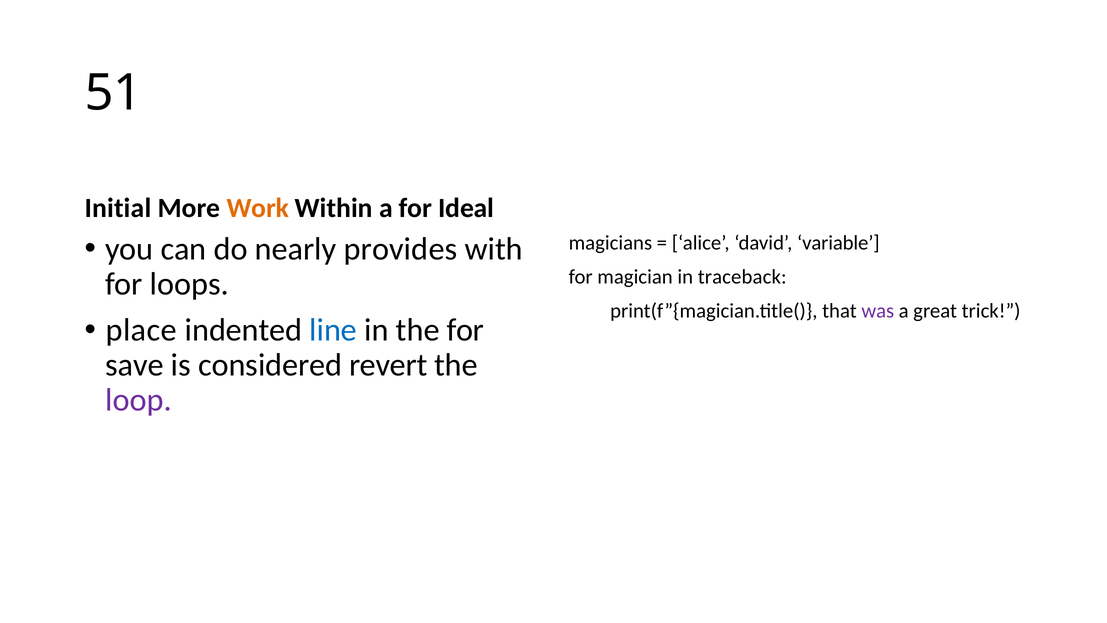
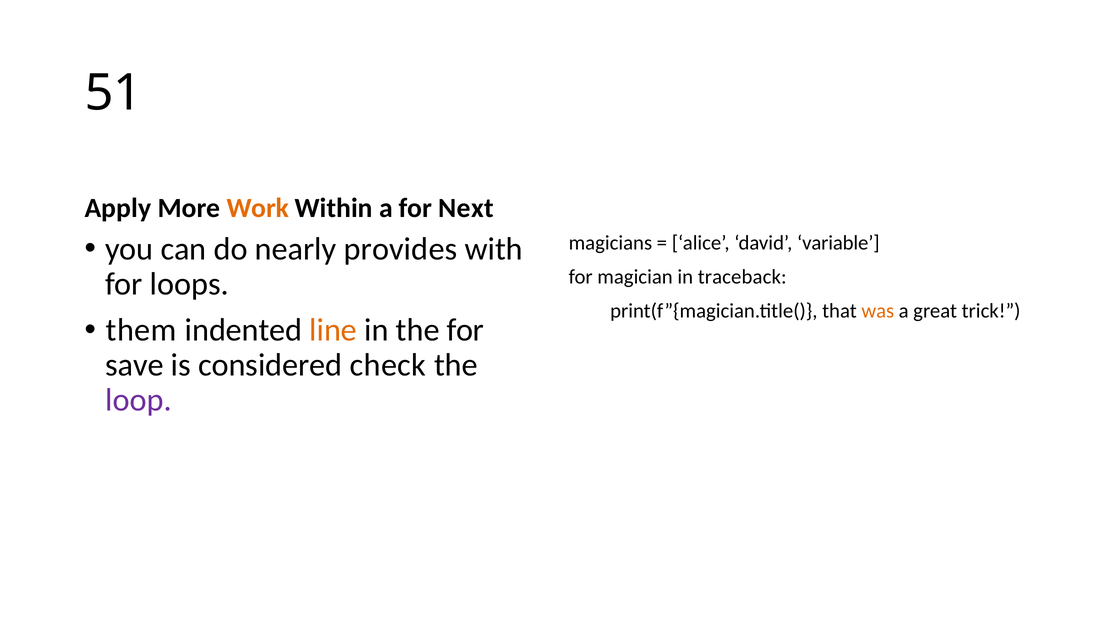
Initial: Initial -> Apply (118, 208)
Ideal: Ideal -> Next (466, 208)
was colour: purple -> orange (878, 311)
place: place -> them (141, 330)
line colour: blue -> orange (333, 330)
revert: revert -> check (388, 365)
